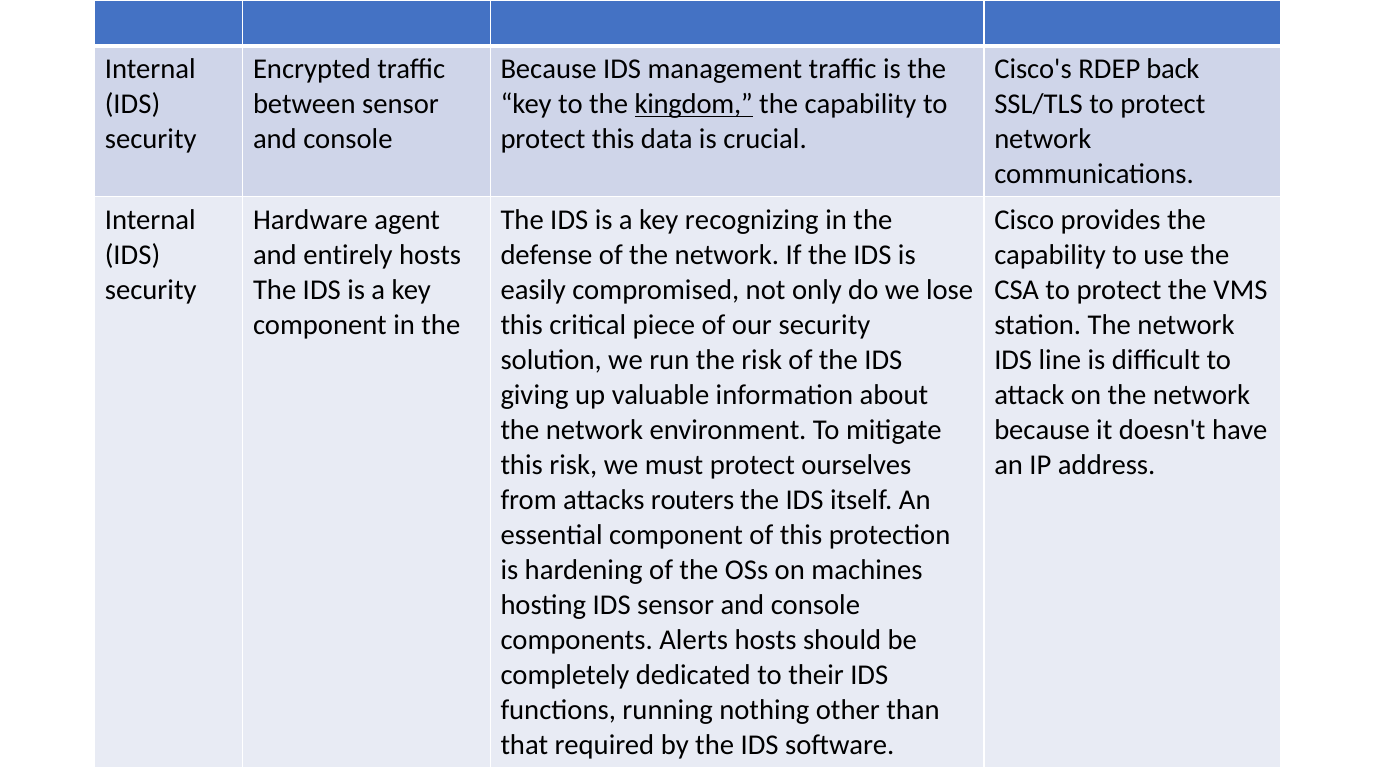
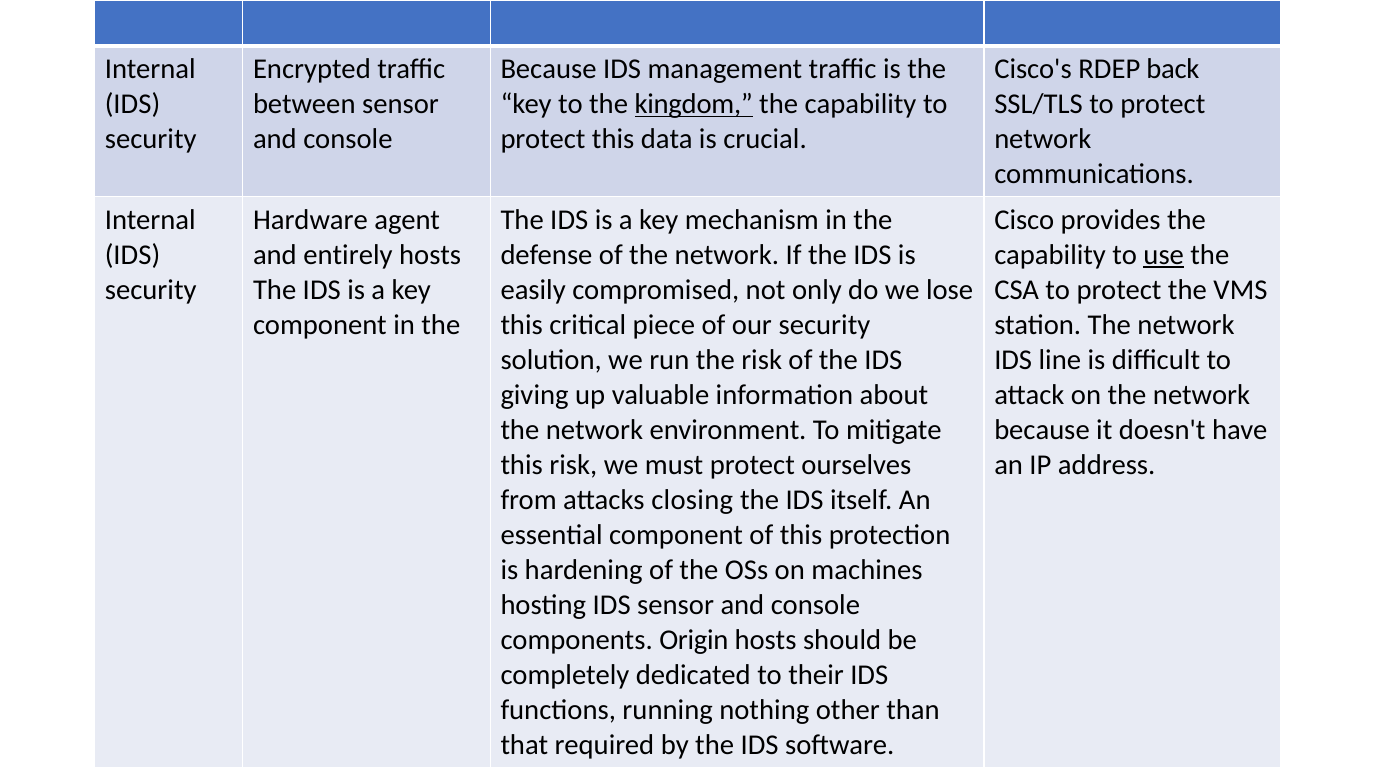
recognizing: recognizing -> mechanism (752, 220)
use underline: none -> present (1164, 255)
routers: routers -> closing (692, 500)
Alerts: Alerts -> Origin (694, 641)
